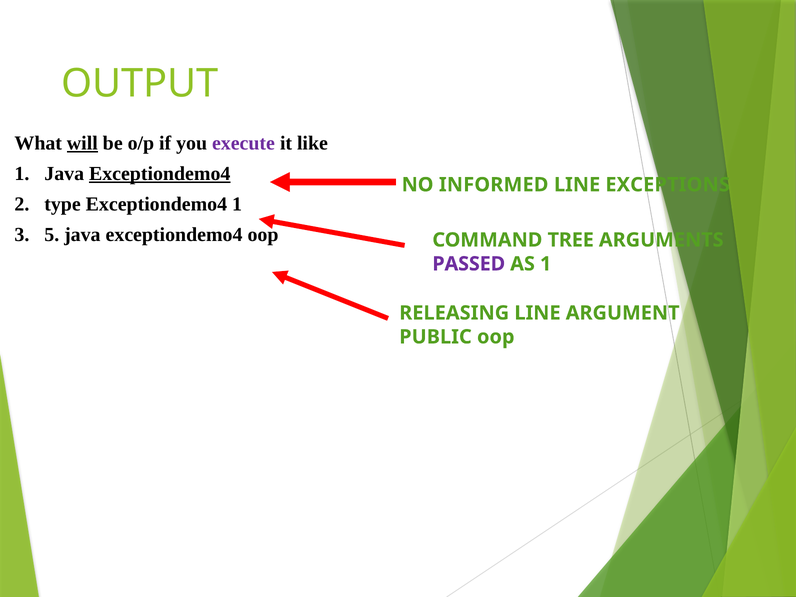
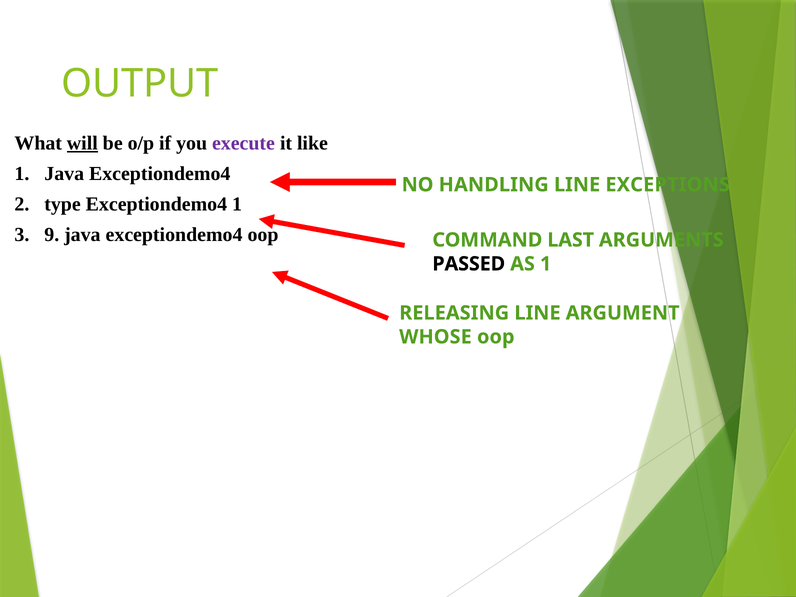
Exceptiondemo4 underline: present -> none (160, 174)
INFORMED: INFORMED -> HANDLING (494, 185)
5: 5 -> 9 (52, 235)
TREE: TREE -> LAST (571, 240)
PASSED colour: purple -> black (469, 264)
PUBLIC: PUBLIC -> WHOSE (435, 337)
